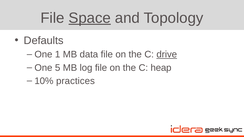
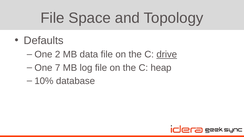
Space underline: present -> none (90, 18)
1: 1 -> 2 (58, 55)
5: 5 -> 7 (58, 68)
practices: practices -> database (76, 81)
